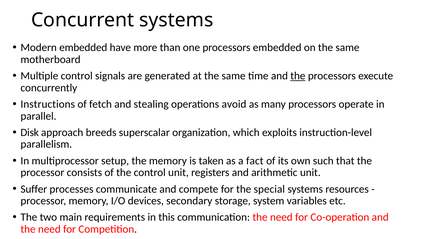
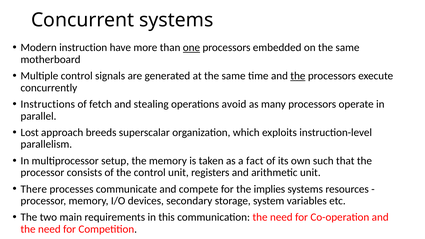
Modern embedded: embedded -> instruction (83, 47)
one underline: none -> present (191, 47)
Disk: Disk -> Lost (30, 132)
Suffer: Suffer -> There (34, 189)
special: special -> implies (269, 189)
